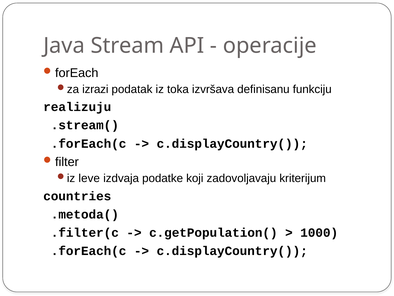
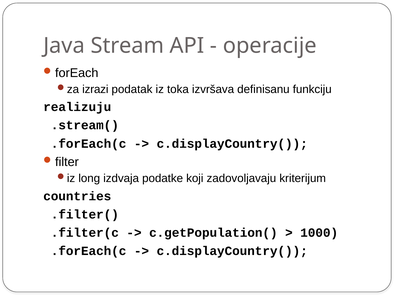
leve: leve -> long (89, 178)
.metoda(: .metoda( -> .filter( (85, 214)
